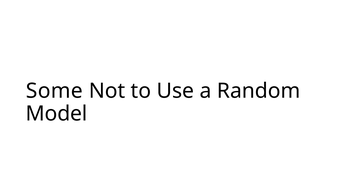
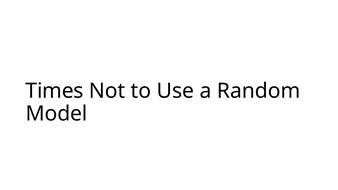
Some: Some -> Times (55, 91)
